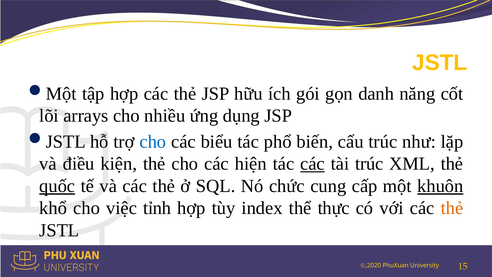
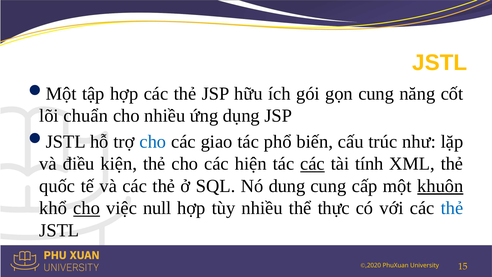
gọn danh: danh -> cung (376, 94)
arrays: arrays -> chuẩn (86, 116)
biểu: biểu -> giao (217, 142)
tài trúc: trúc -> tính (369, 164)
quốc underline: present -> none (57, 186)
chức: chức -> dung (287, 186)
cho underline: none -> present (87, 208)
tỉnh: tỉnh -> null (157, 208)
tùy index: index -> nhiều (262, 208)
thẻ colour: orange -> blue (452, 208)
